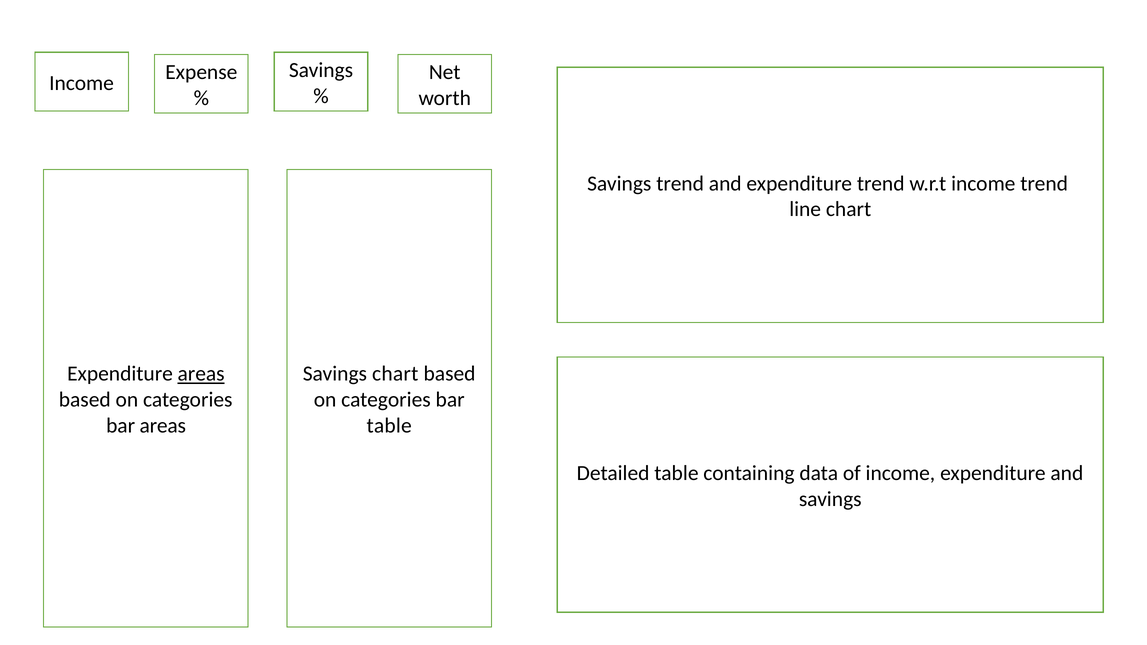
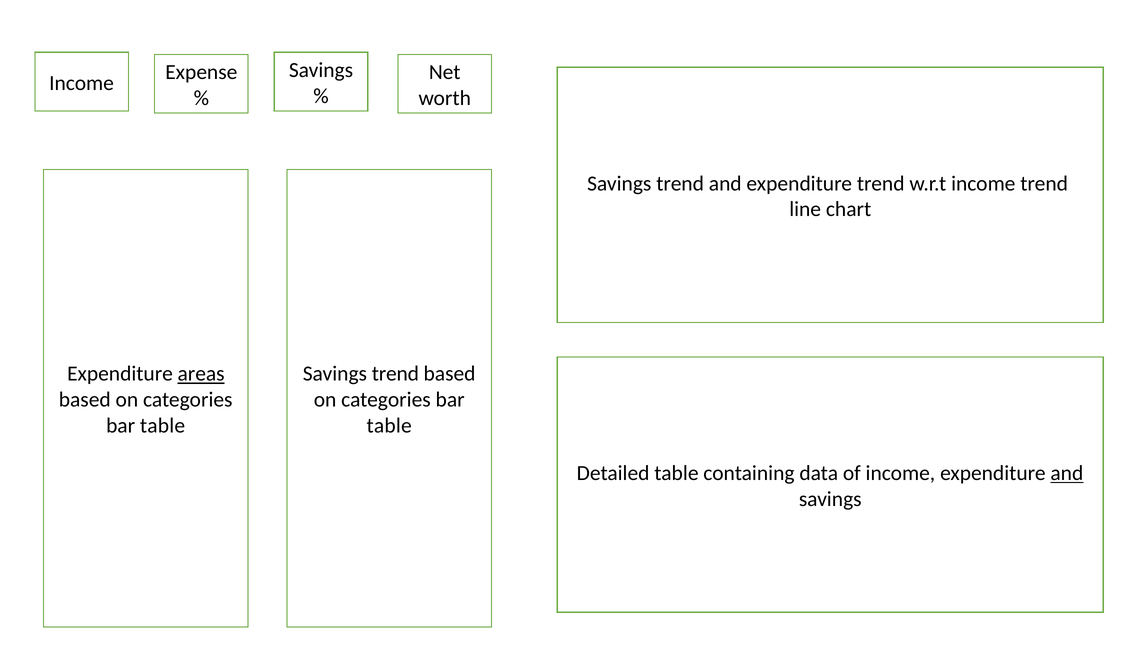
chart: chart -> trend (395, 374)
areas: areas -> table (163, 426)
and underline: none -> present (1067, 473)
